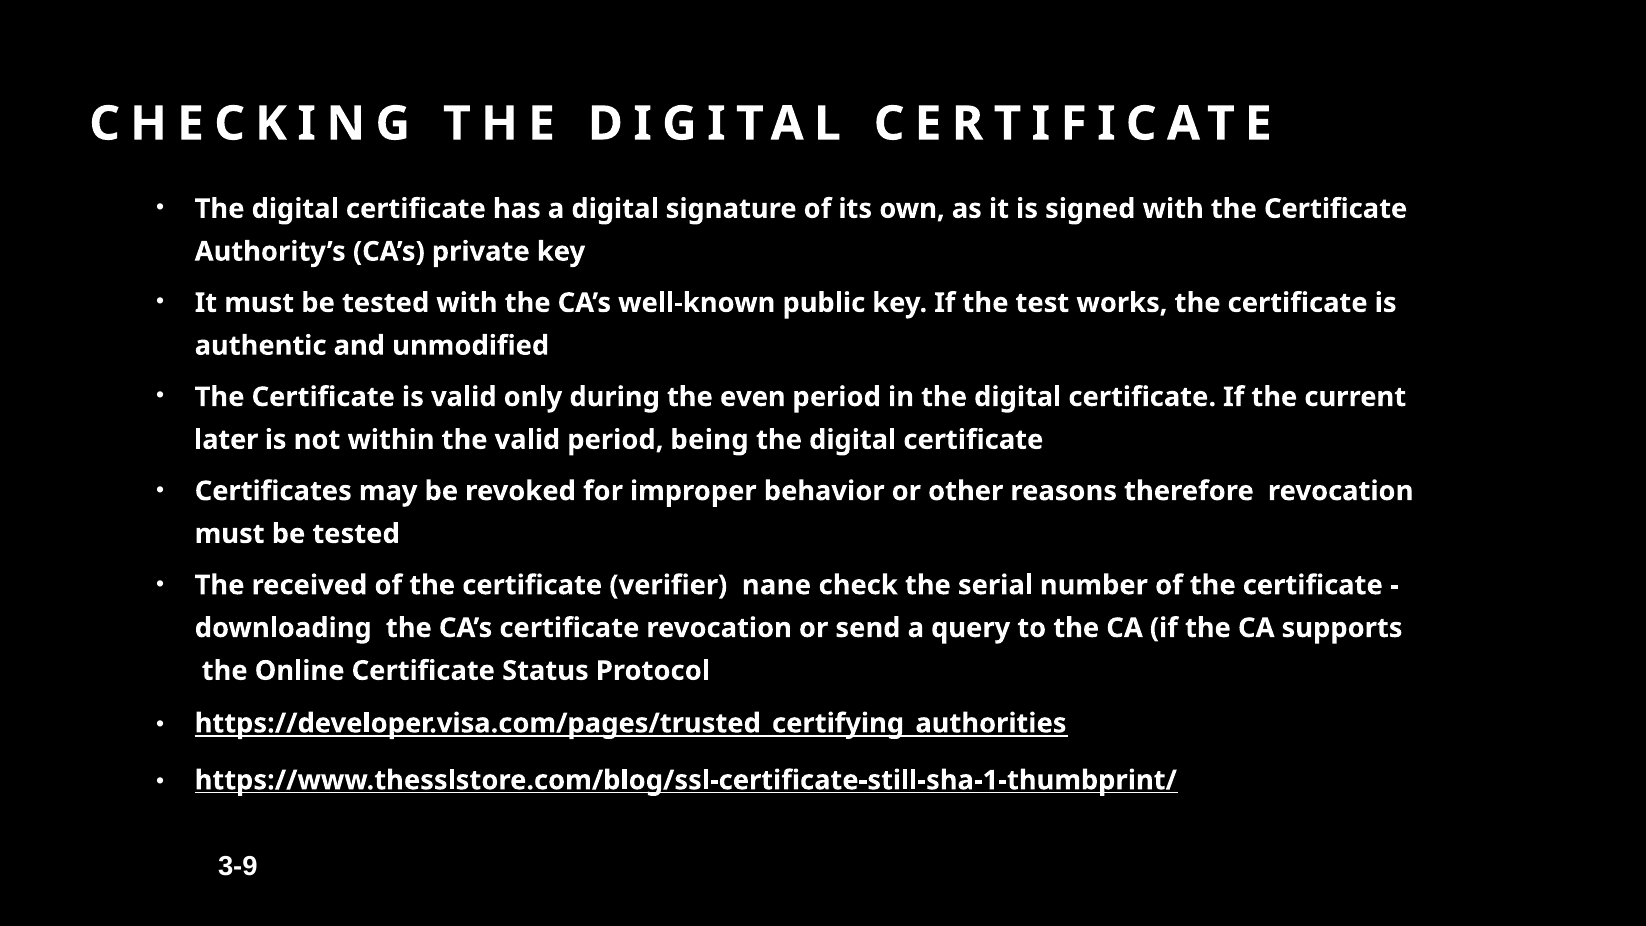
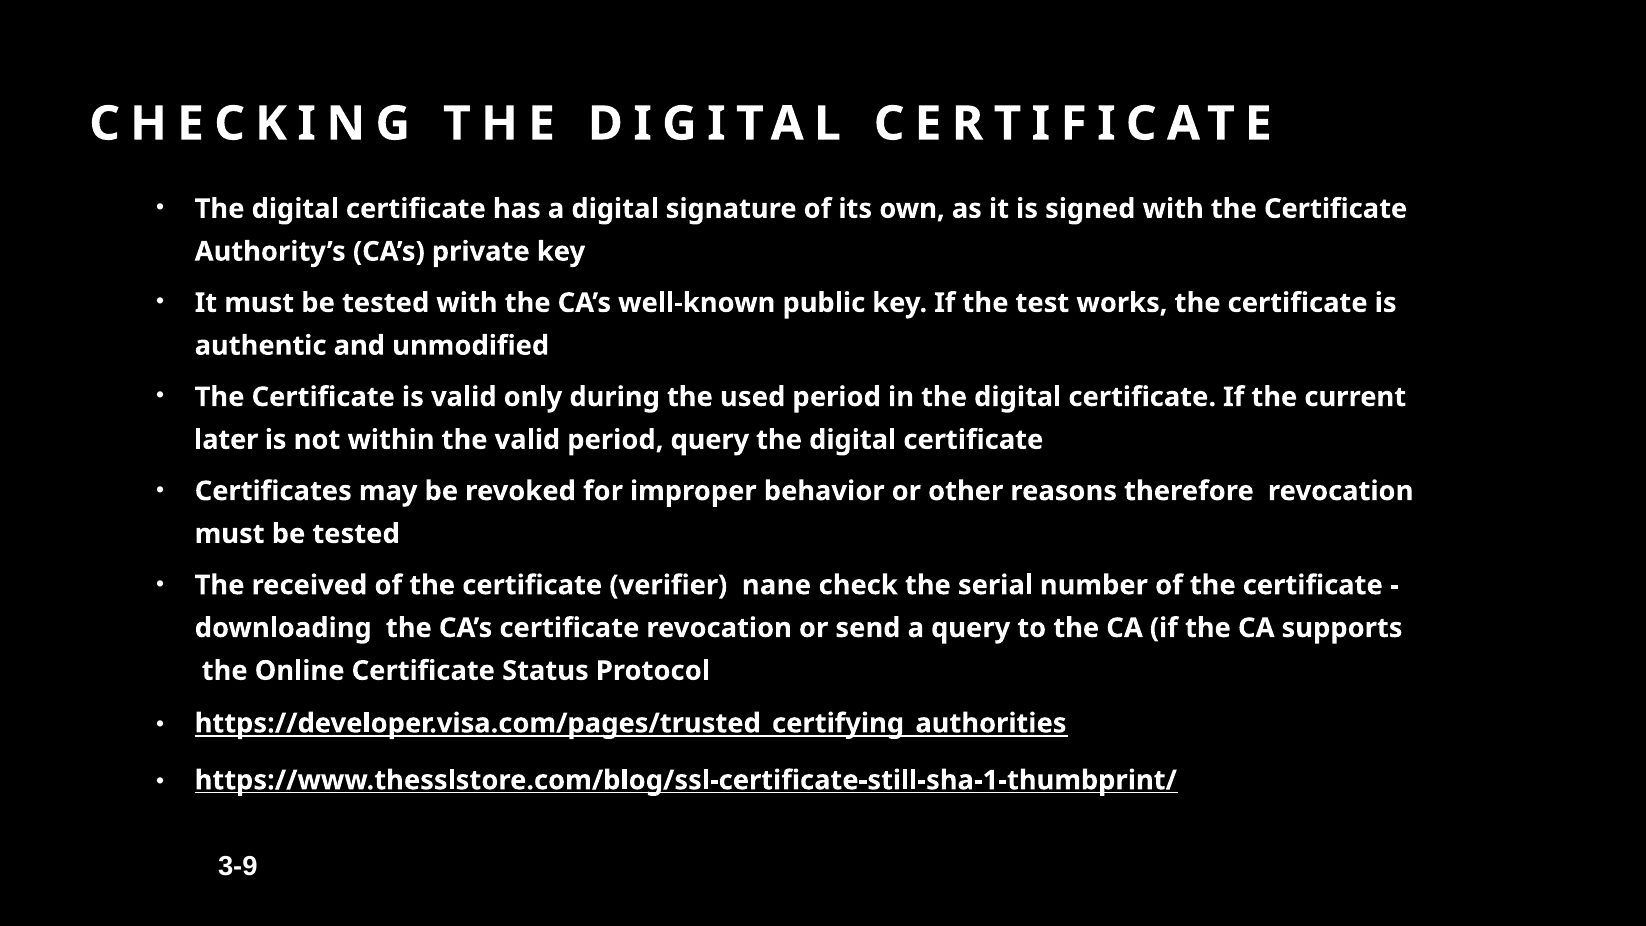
even: even -> used (753, 397)
period being: being -> query (710, 440)
